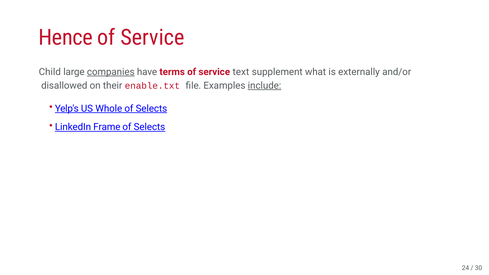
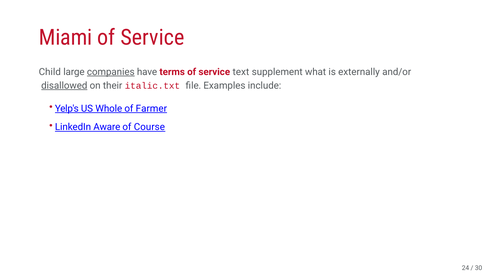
Hence: Hence -> Miami (66, 38)
disallowed underline: none -> present (64, 86)
enable.txt: enable.txt -> italic.txt (152, 86)
include underline: present -> none (265, 86)
Selects: Selects -> Farmer (151, 109)
Frame: Frame -> Aware (107, 127)
Selects: Selects -> Course (149, 127)
